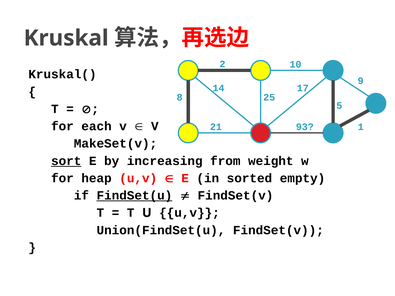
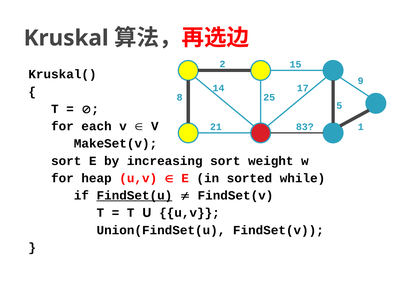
10: 10 -> 15 (296, 64)
93: 93 -> 83 (305, 127)
sort underline: present -> none (66, 161)
increasing from: from -> sort (225, 161)
empty: empty -> while (303, 178)
